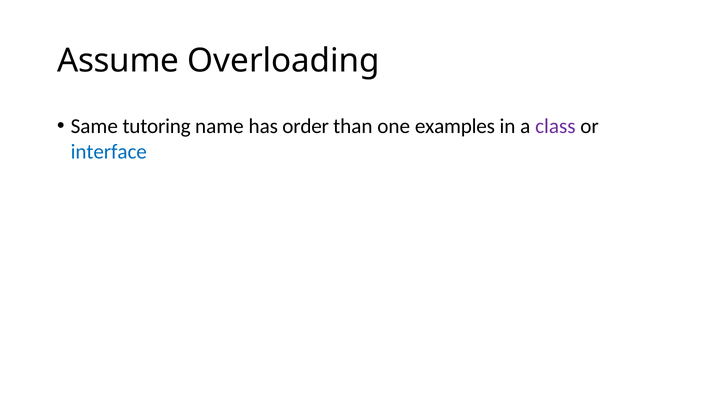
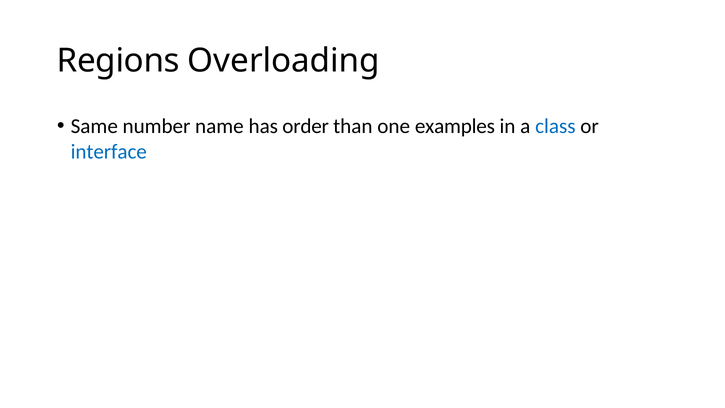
Assume: Assume -> Regions (118, 61)
tutoring: tutoring -> number (157, 126)
class colour: purple -> blue (555, 126)
